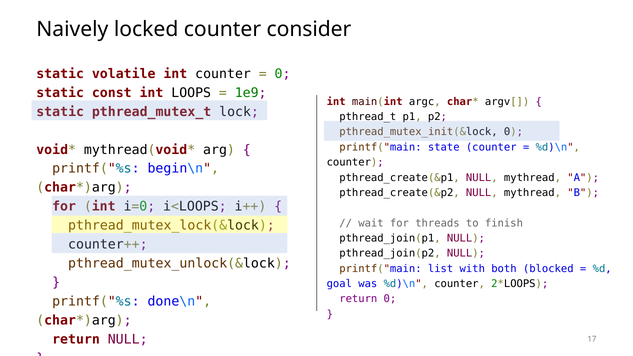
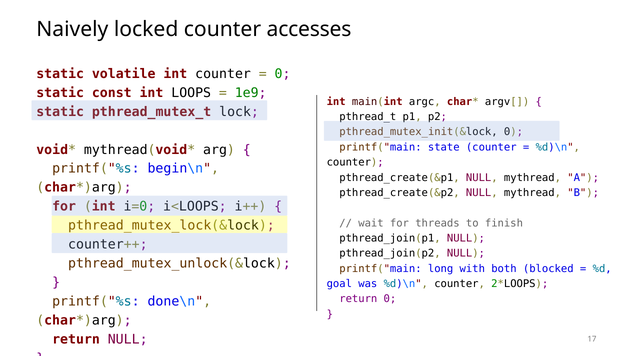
consider: consider -> accesses (309, 30)
list: list -> long (441, 269)
